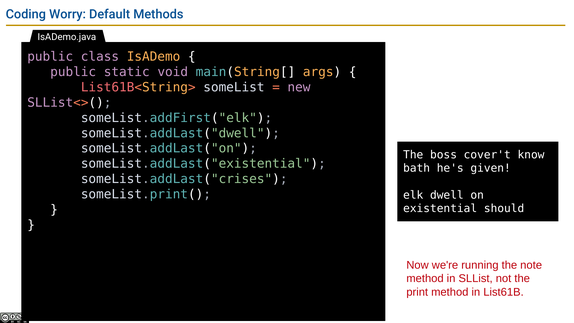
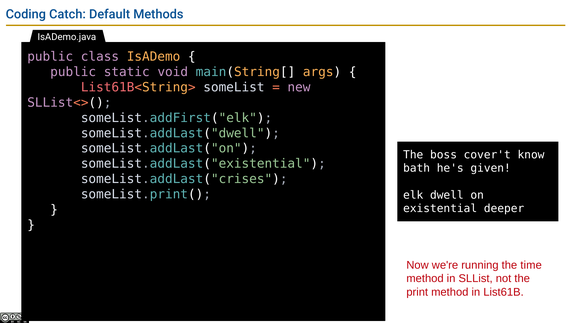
Worry: Worry -> Catch (67, 14)
should: should -> deeper (504, 208)
note: note -> time (531, 265)
